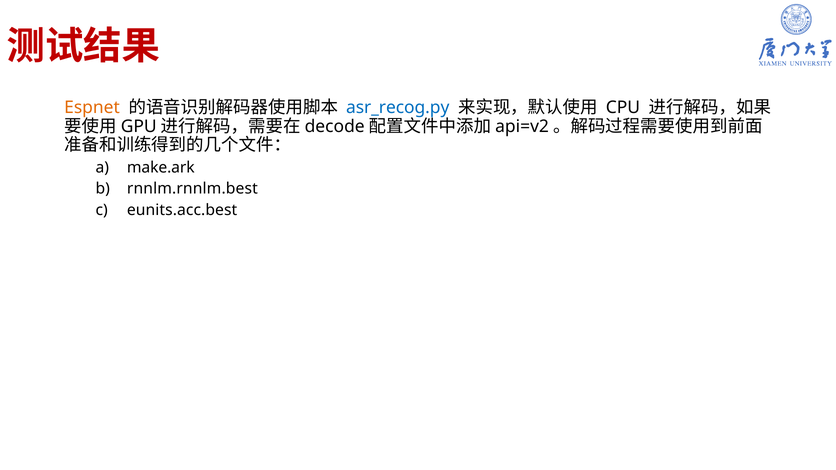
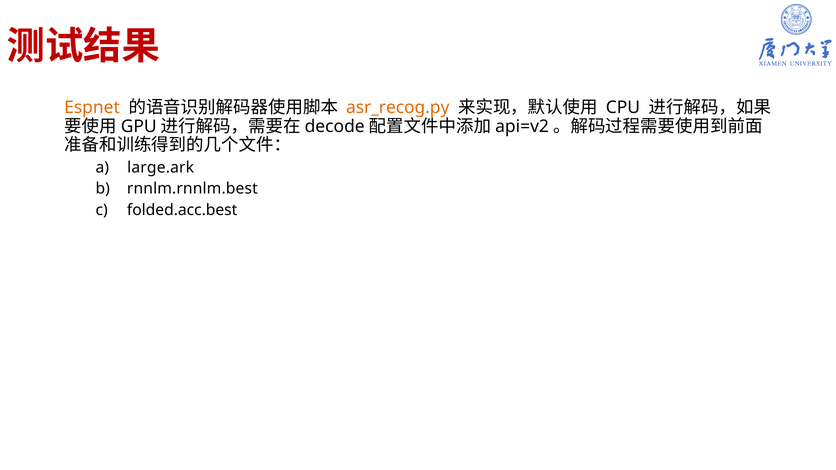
asr_recog.py colour: blue -> orange (398, 108)
make.ark: make.ark -> large.ark (161, 167)
eunits.acc.best: eunits.acc.best -> folded.acc.best (182, 210)
